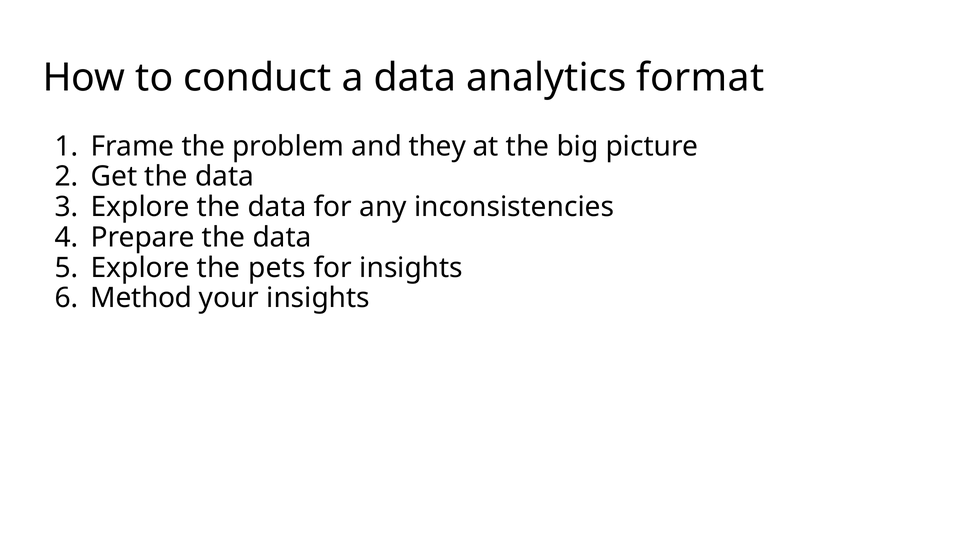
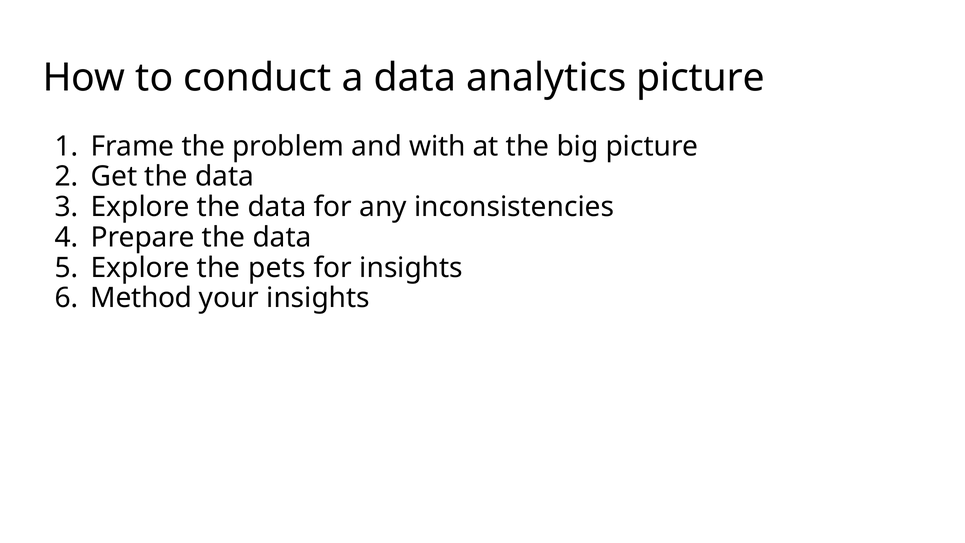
analytics format: format -> picture (701, 78)
they: they -> with (437, 146)
